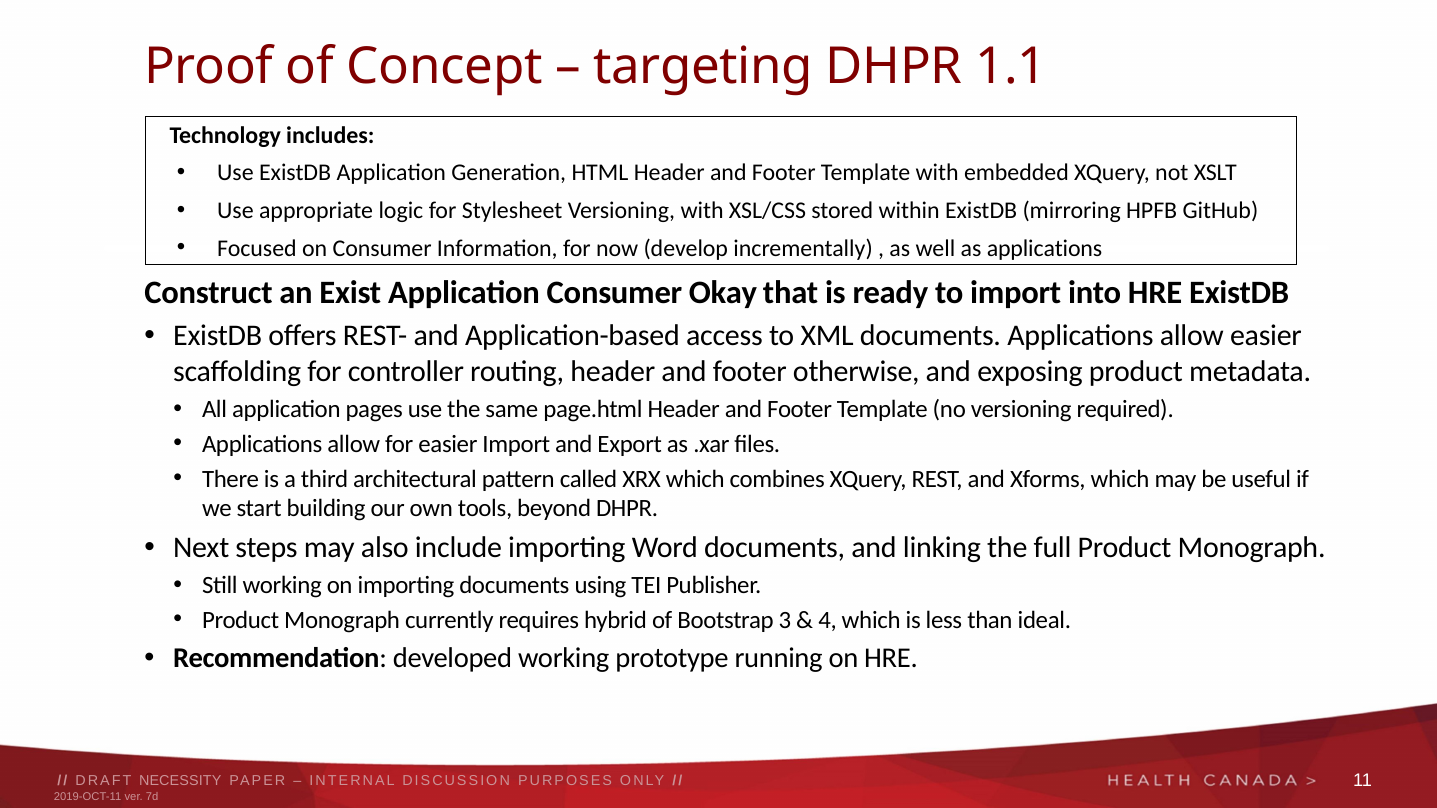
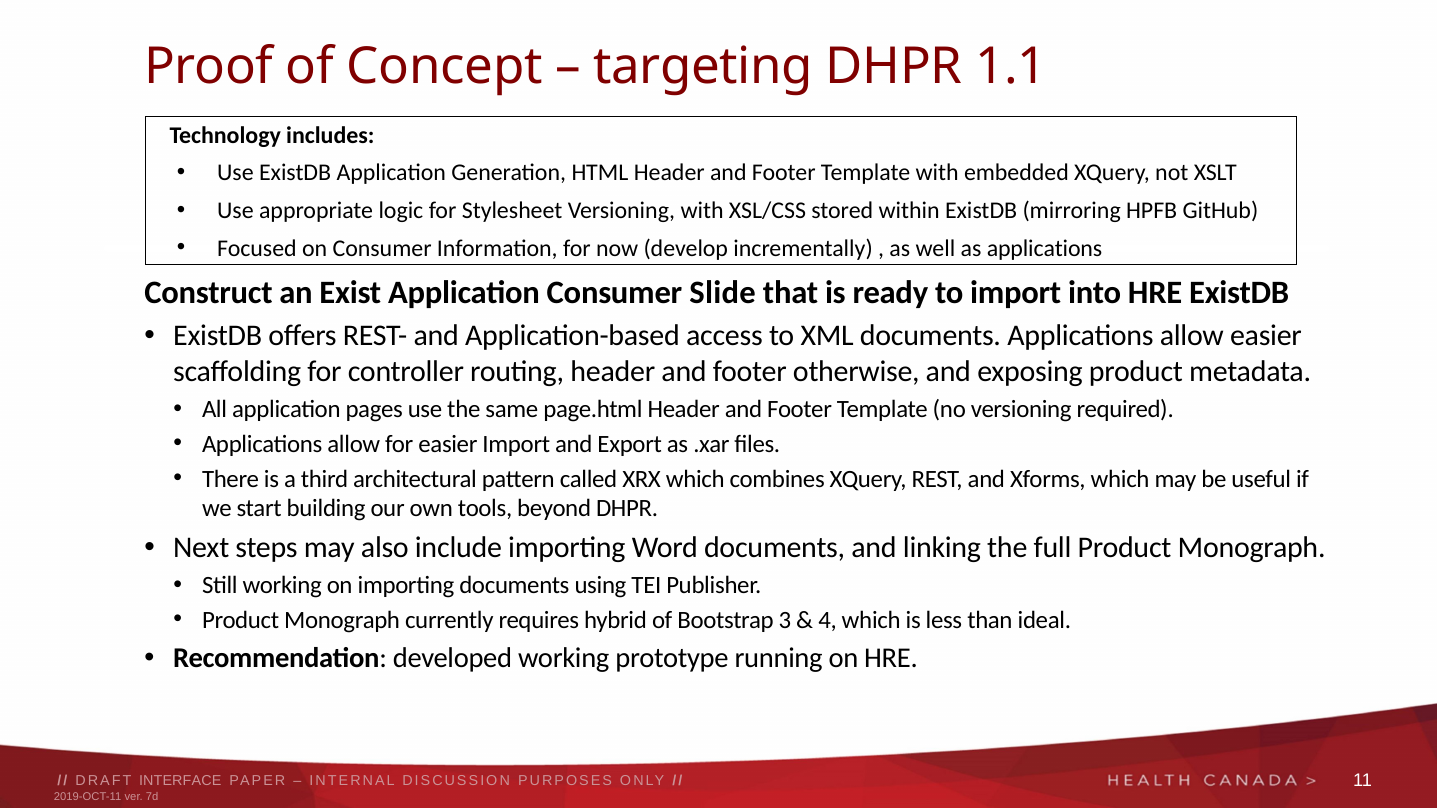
Okay: Okay -> Slide (723, 293)
NECESSITY: NECESSITY -> INTERFACE (180, 781)
